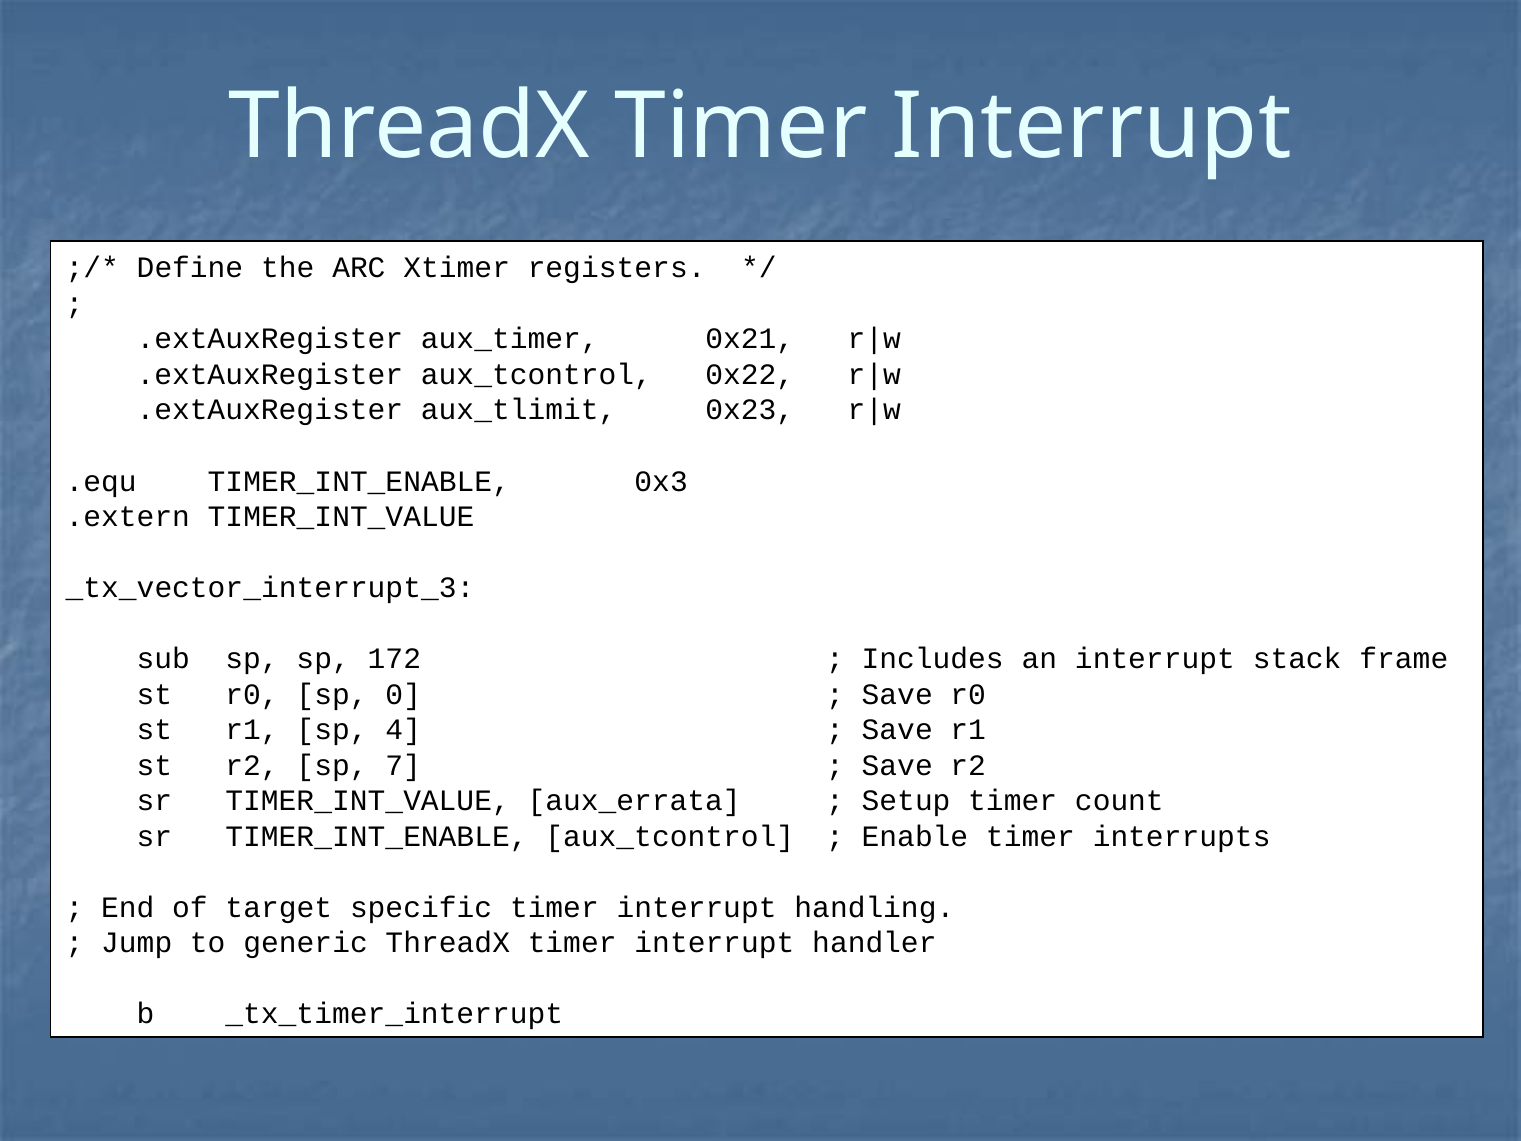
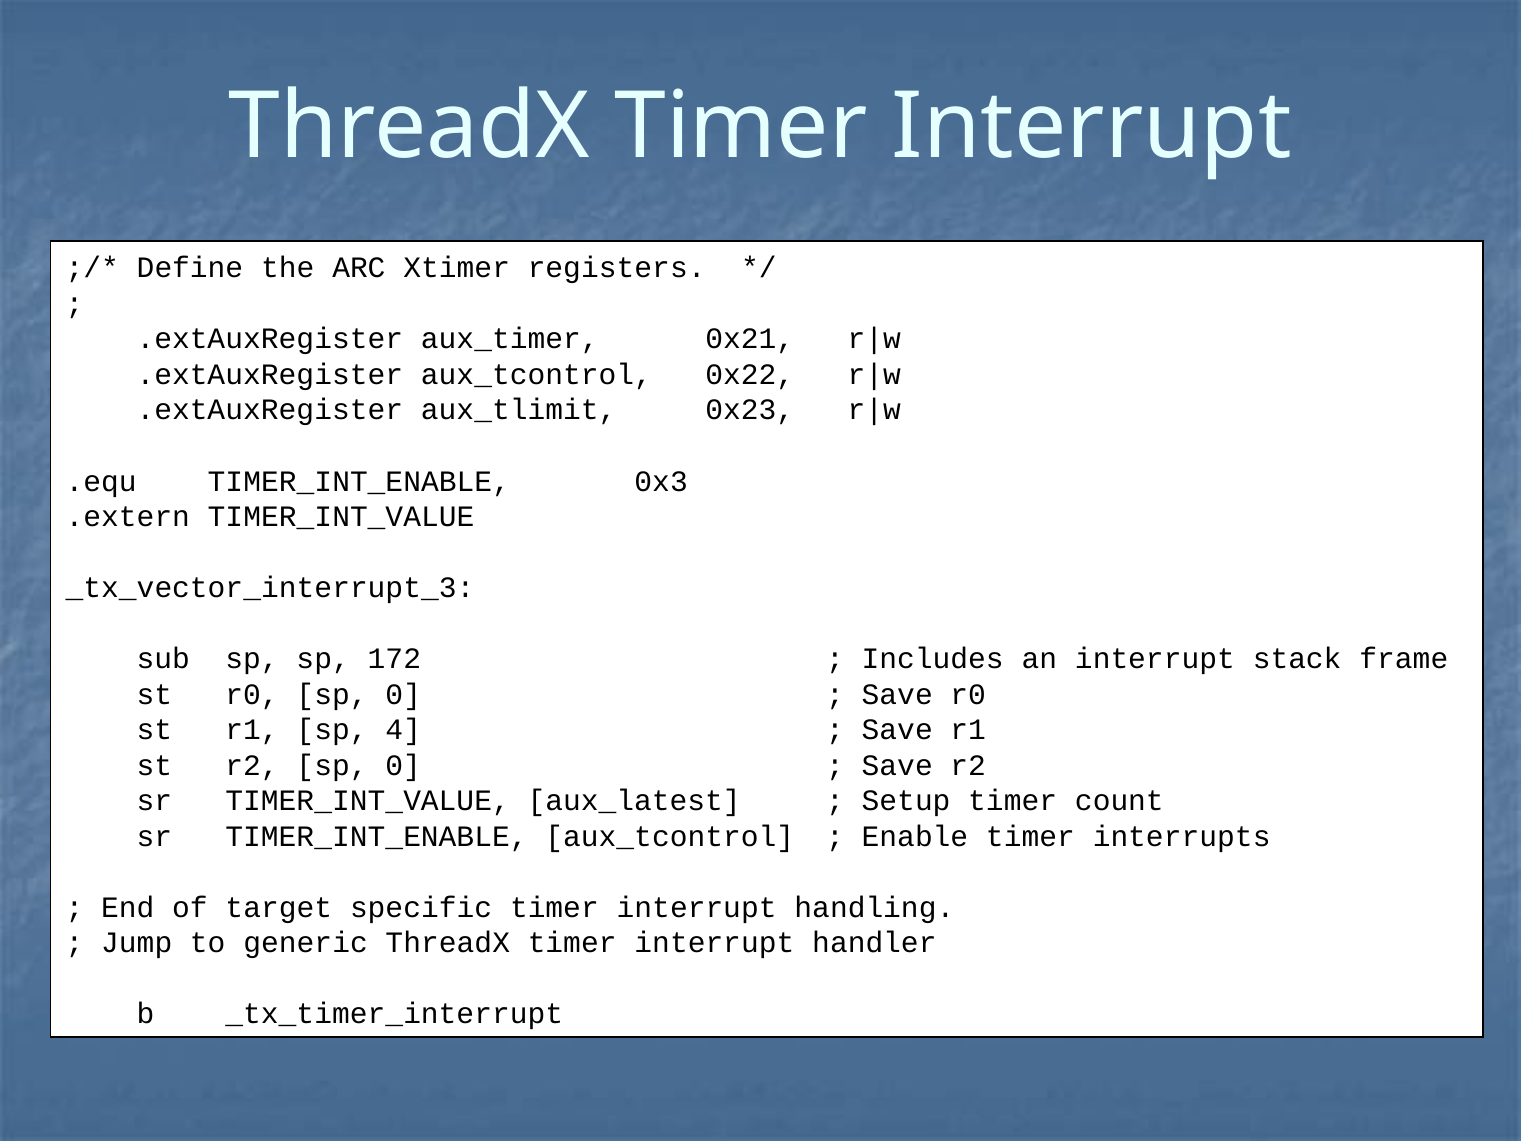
r2 sp 7: 7 -> 0 (403, 765)
aux_errata: aux_errata -> aux_latest (634, 801)
